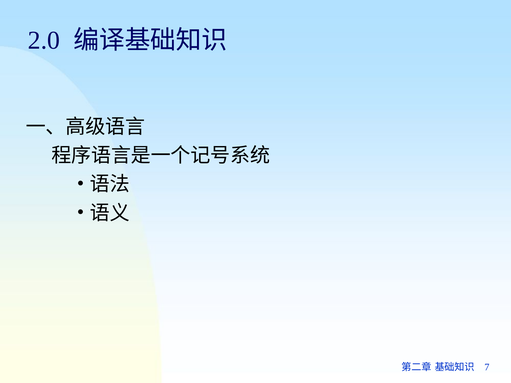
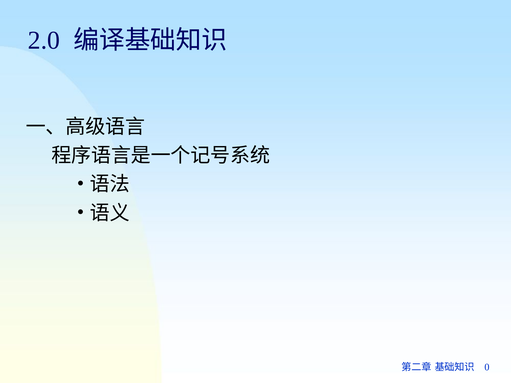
7: 7 -> 0 (487, 367)
